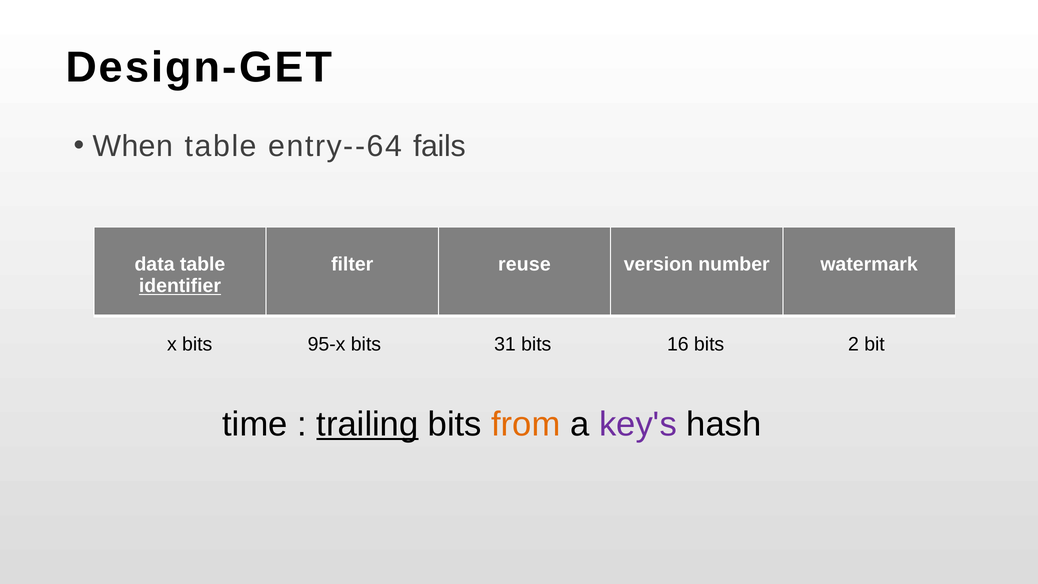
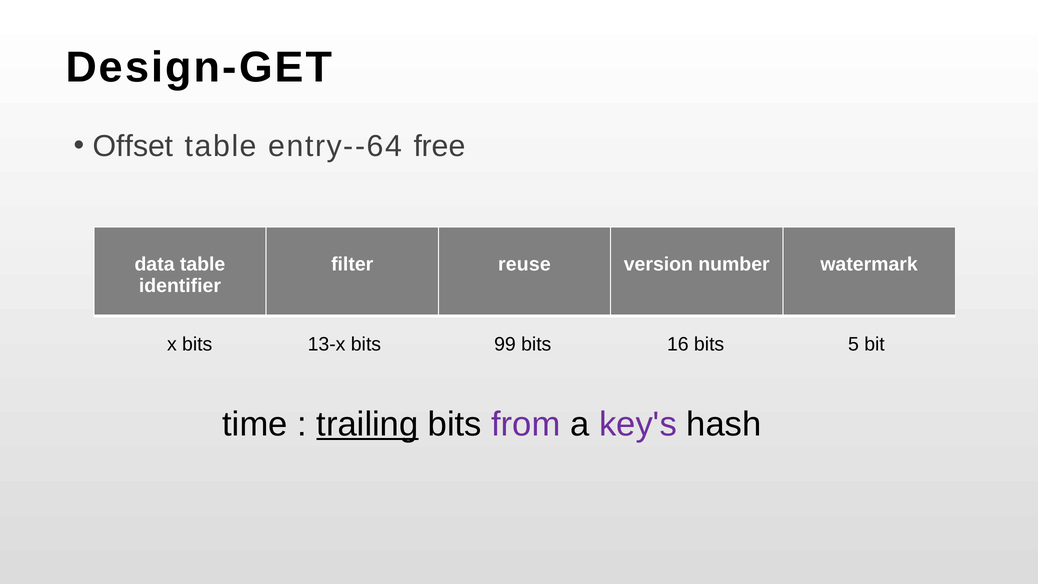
When: When -> Offset (133, 146)
fails: fails -> free (440, 146)
identifier underline: present -> none (180, 286)
95-x: 95-x -> 13-x (327, 344)
31: 31 -> 99 (505, 344)
2: 2 -> 5 (853, 344)
from colour: orange -> purple (526, 424)
